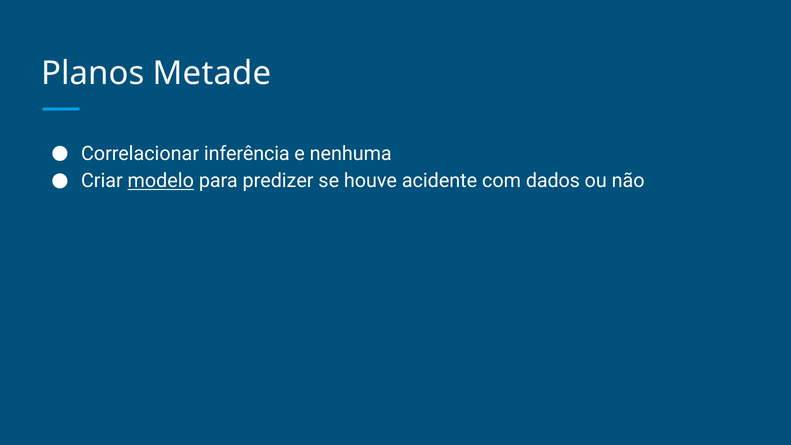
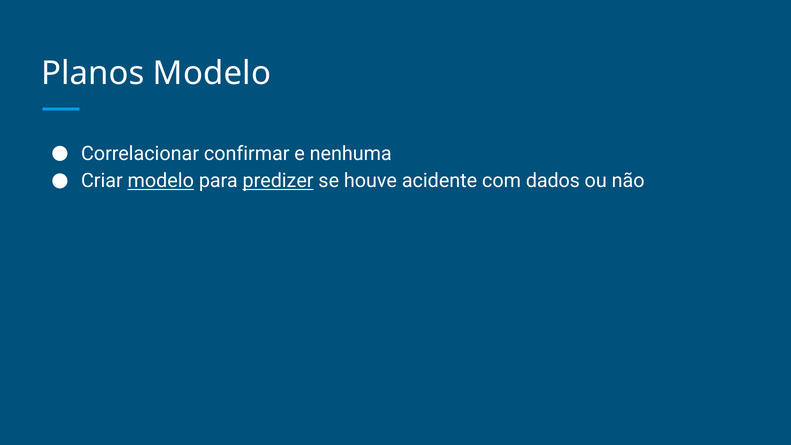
Planos Metade: Metade -> Modelo (212, 74)
inferência: inferência -> confirmar (247, 154)
predizer underline: none -> present (278, 181)
